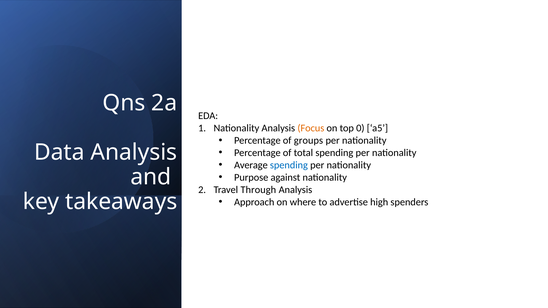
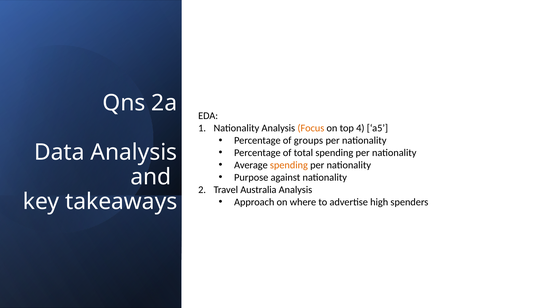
0: 0 -> 4 (360, 128)
spending colour: blue -> orange (289, 165)
Through: Through -> Australia (258, 190)
